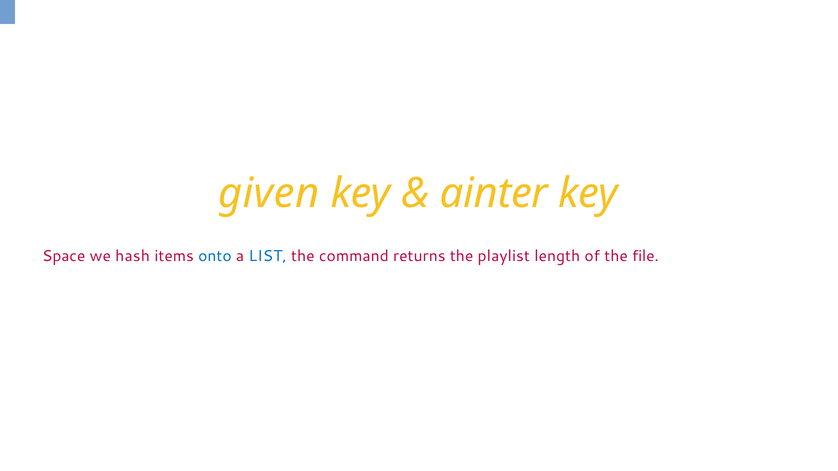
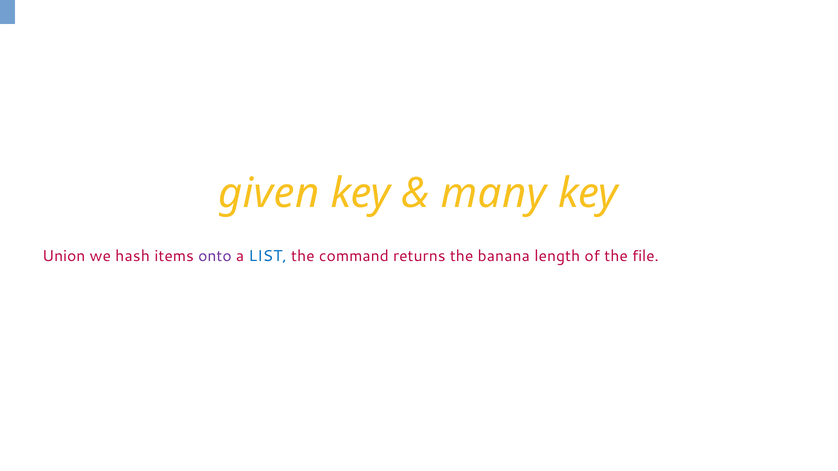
ainter: ainter -> many (494, 194)
Space: Space -> Union (64, 256)
onto colour: blue -> purple (215, 256)
playlist: playlist -> banana (504, 256)
